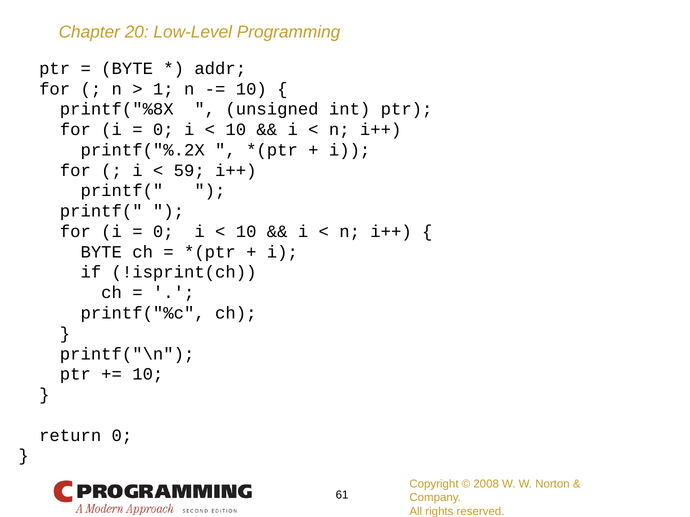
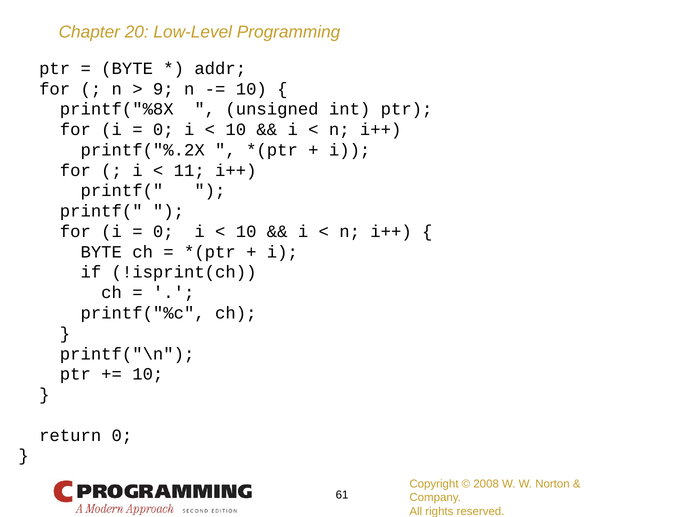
1: 1 -> 9 (163, 89)
59: 59 -> 11 (189, 171)
